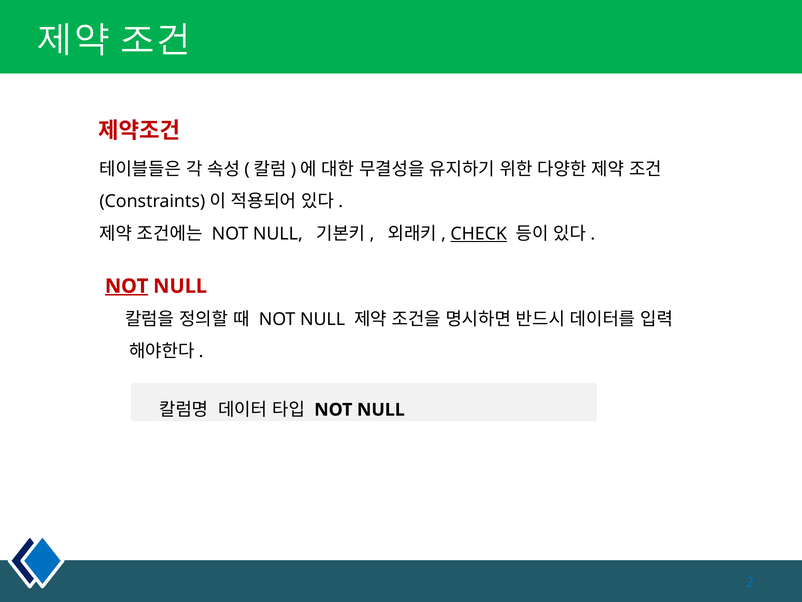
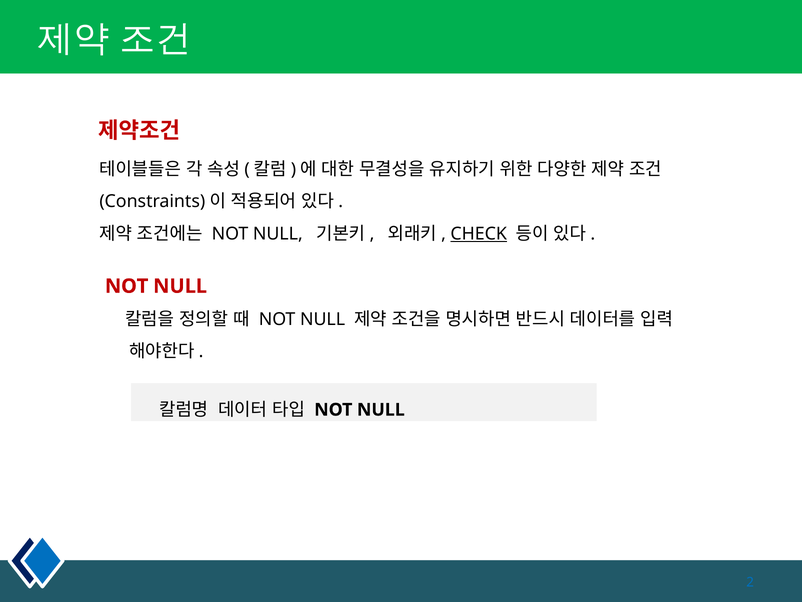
NOT underline: present -> none (127, 286)
